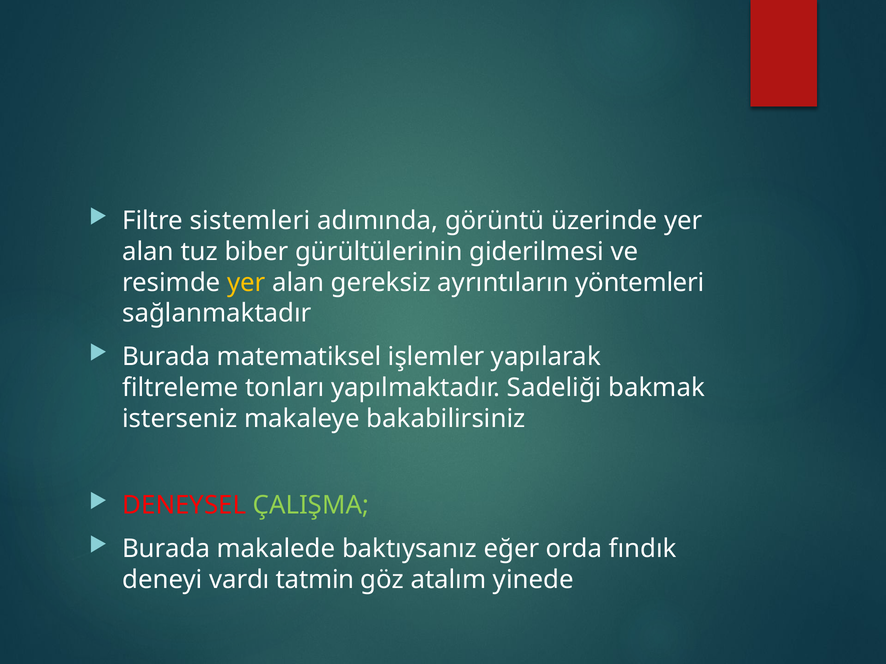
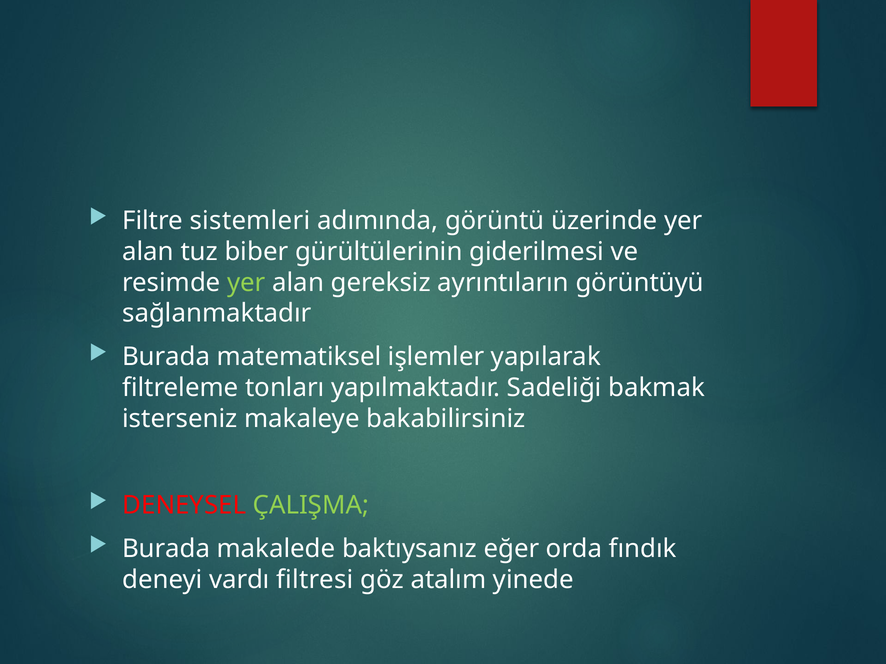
yer colour: yellow -> light green (246, 283)
yöntemleri: yöntemleri -> görüntüyü (640, 283)
tatmin: tatmin -> filtresi (315, 580)
